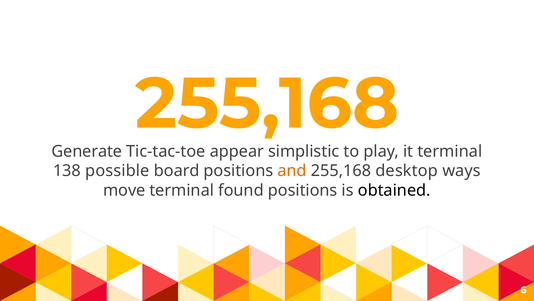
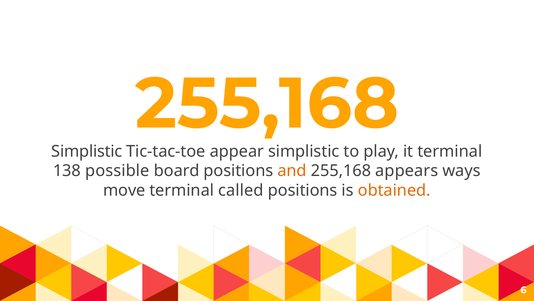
Generate: Generate -> Simplistic (87, 151)
desktop: desktop -> appears (407, 171)
found: found -> called (241, 190)
obtained colour: black -> orange (394, 190)
